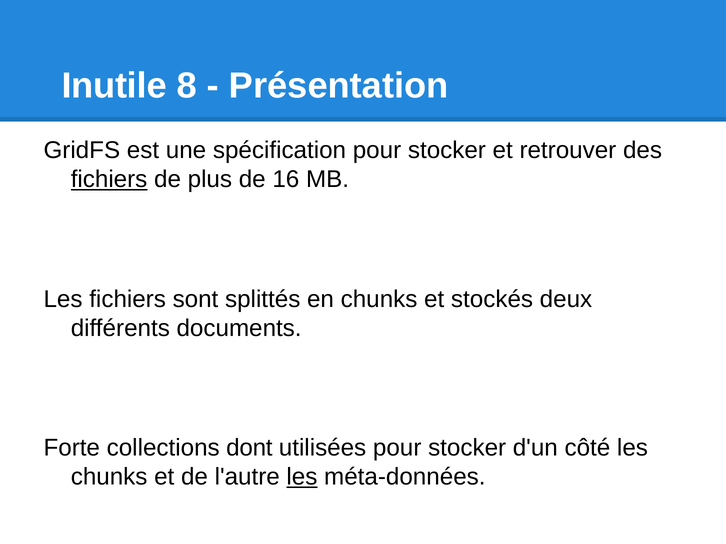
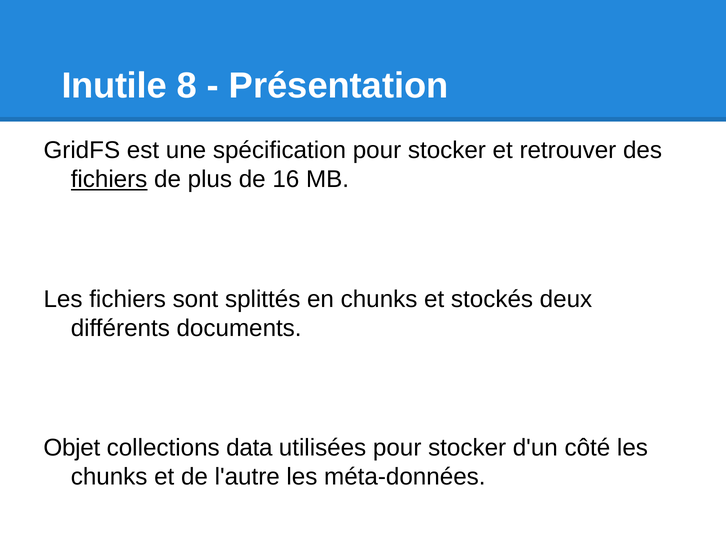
Forte: Forte -> Objet (72, 448)
dont: dont -> data (249, 448)
les underline: present -> none (302, 477)
